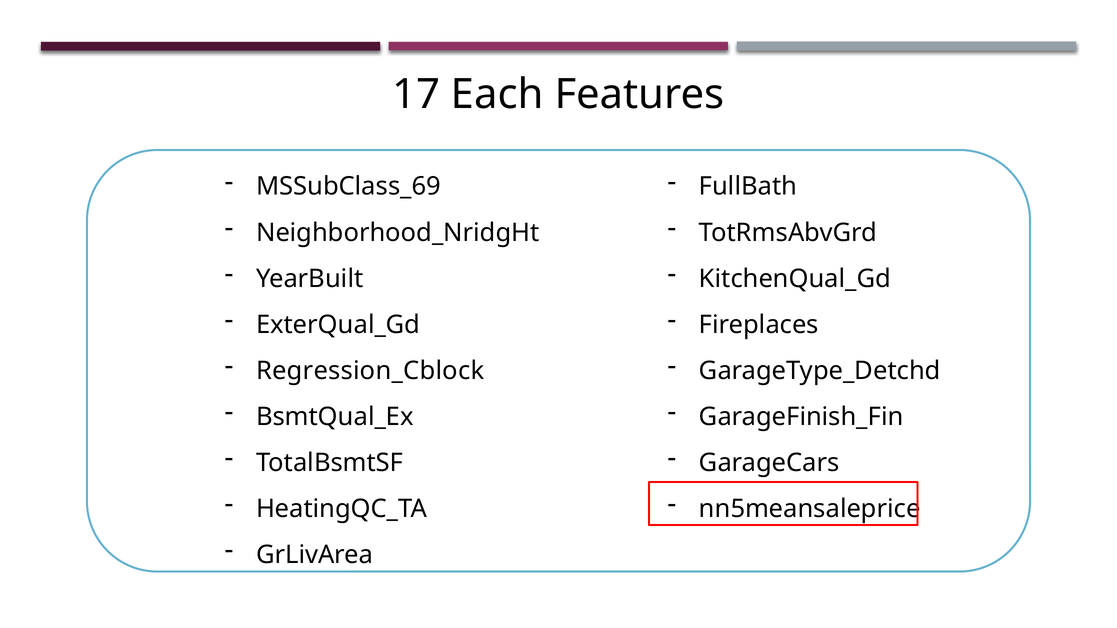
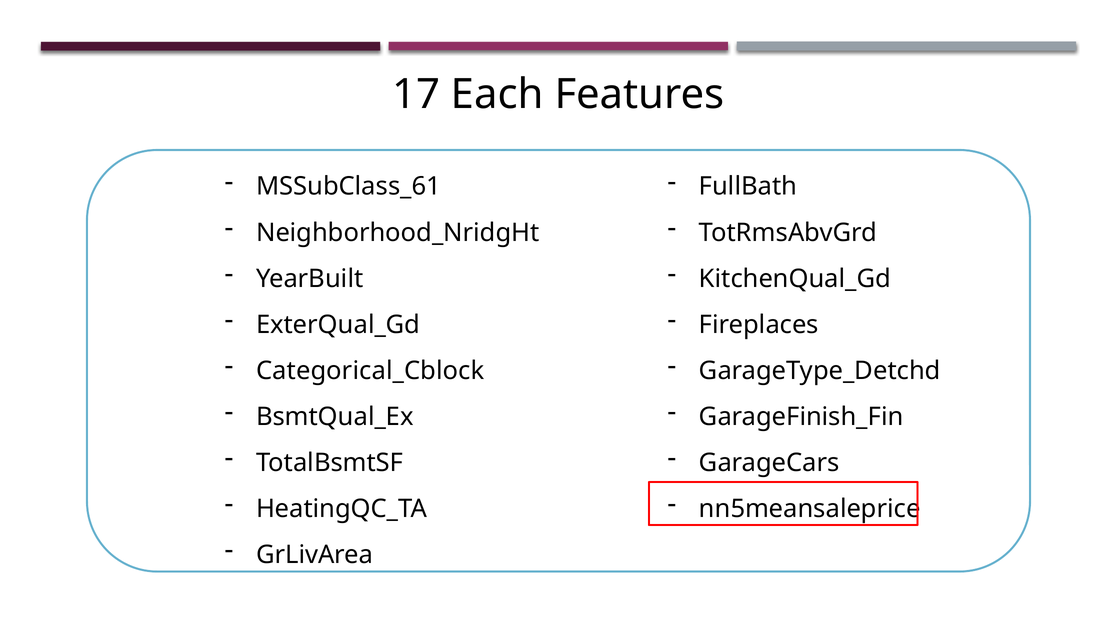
MSSubClass_69: MSSubClass_69 -> MSSubClass_61 (348, 187)
Regression_Cblock: Regression_Cblock -> Categorical_Cblock (370, 371)
